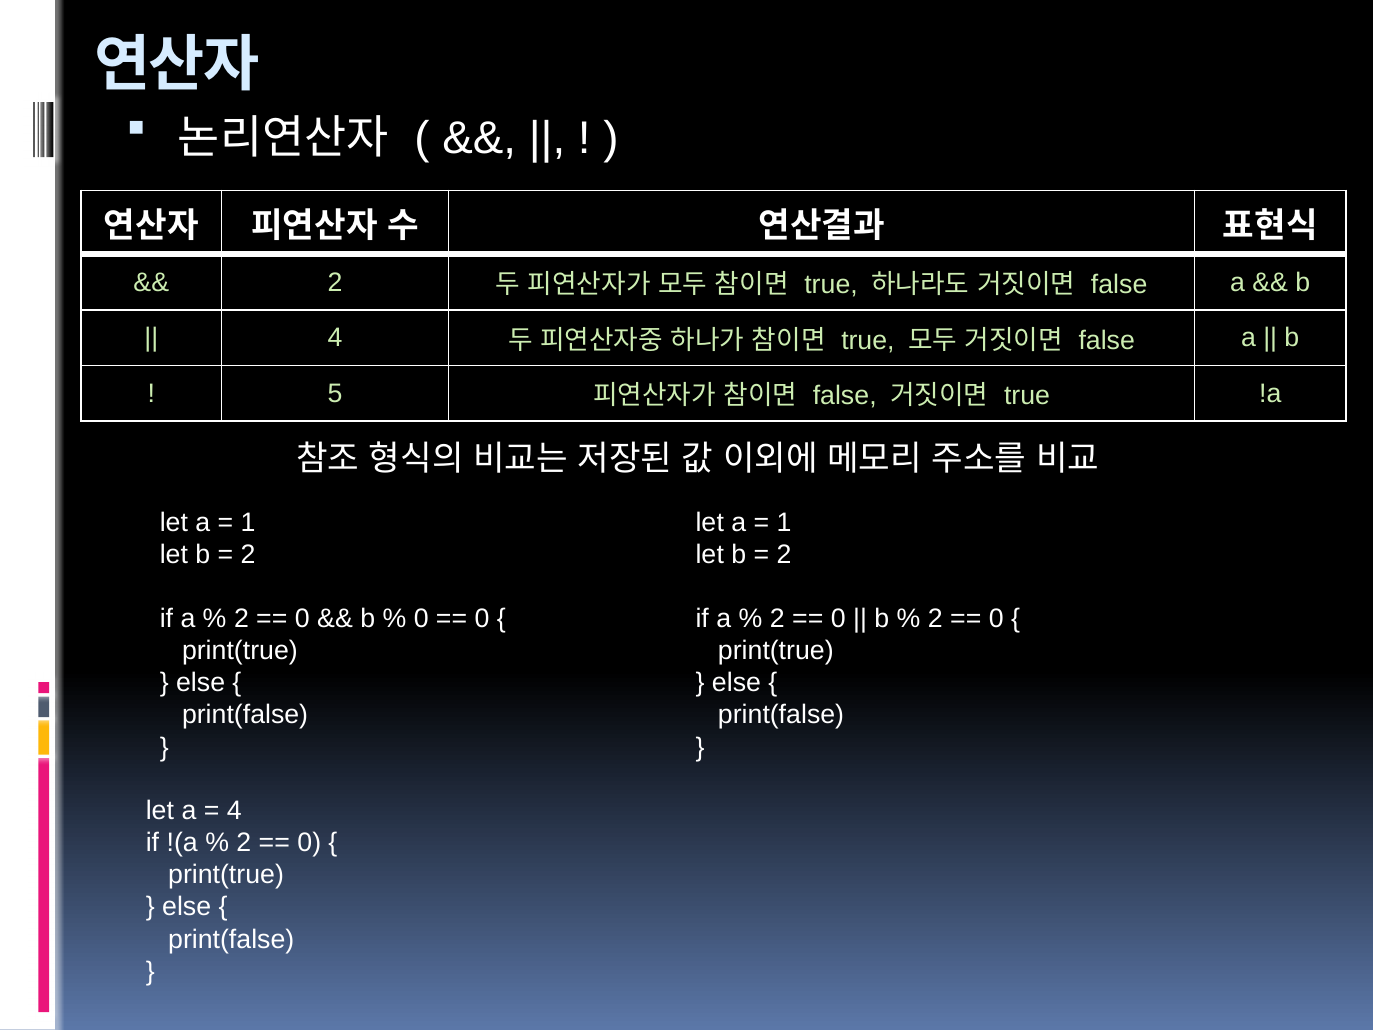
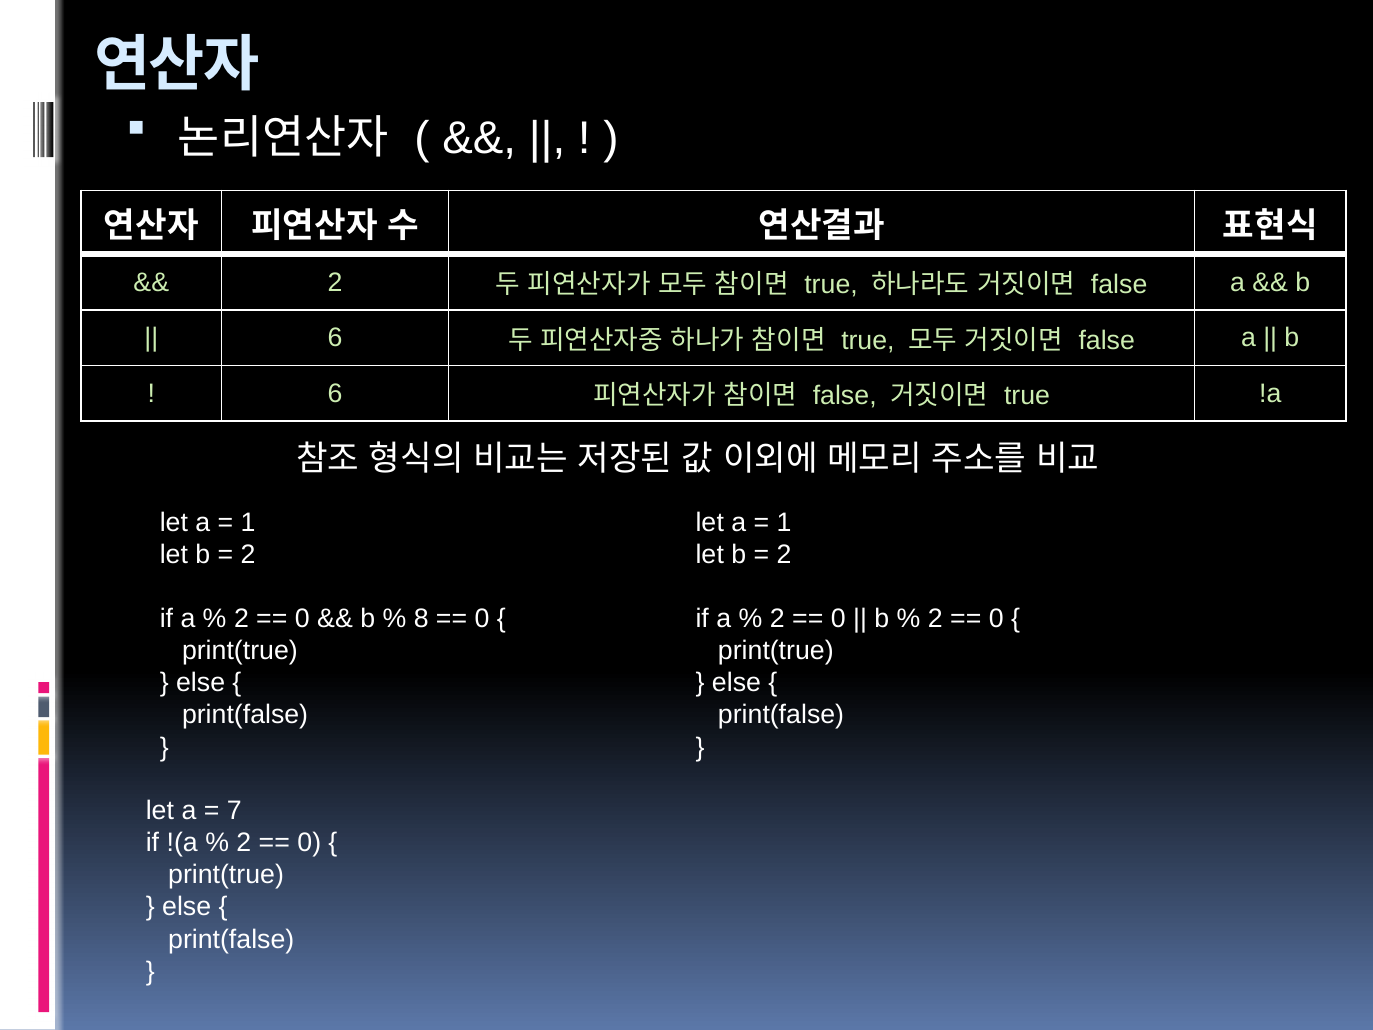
4: 4 -> 6 (335, 338)
5: 5 -> 6 (335, 394)
0: 0 -> 8 (421, 619)
4: 4 -> 7 (234, 811)
